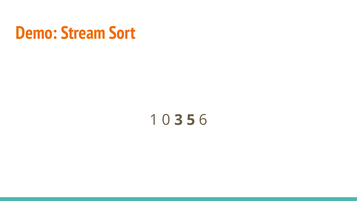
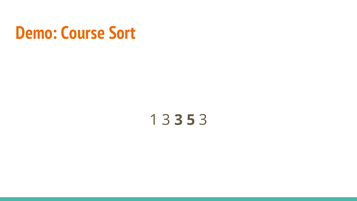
Stream: Stream -> Course (83, 33)
1 0: 0 -> 3 (166, 120)
5 6: 6 -> 3 (203, 120)
